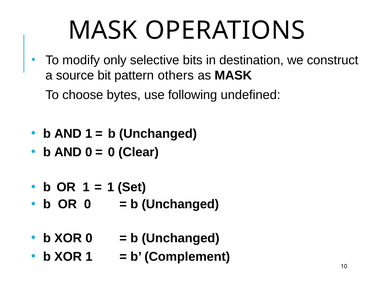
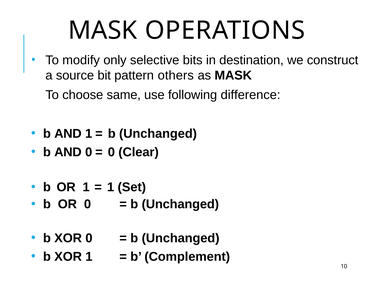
bytes: bytes -> same (124, 95)
undefined: undefined -> difference (251, 95)
